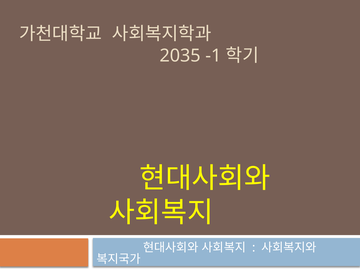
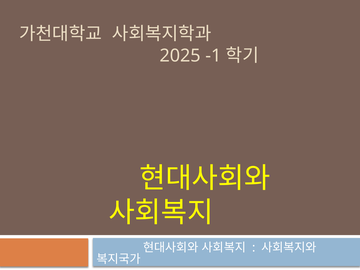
2035: 2035 -> 2025 (180, 56)
